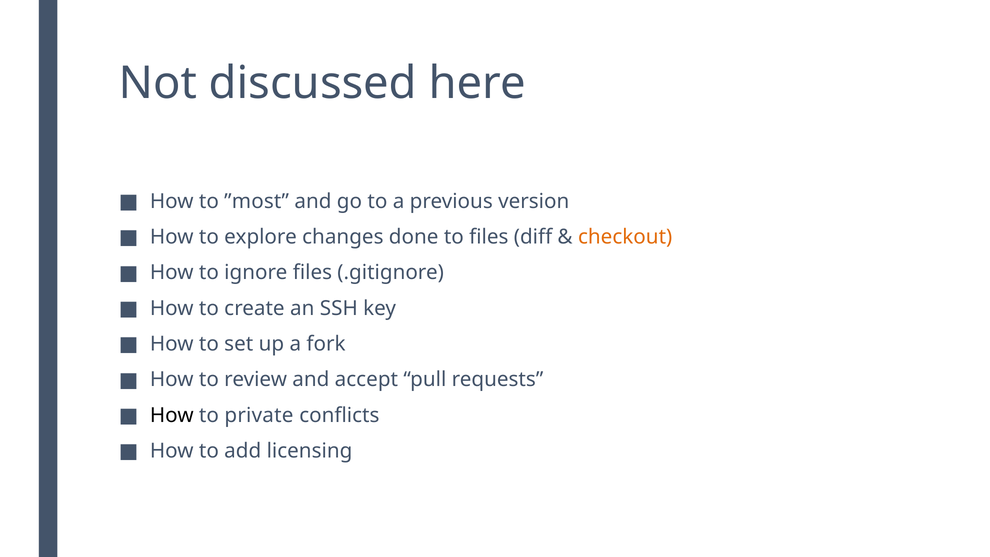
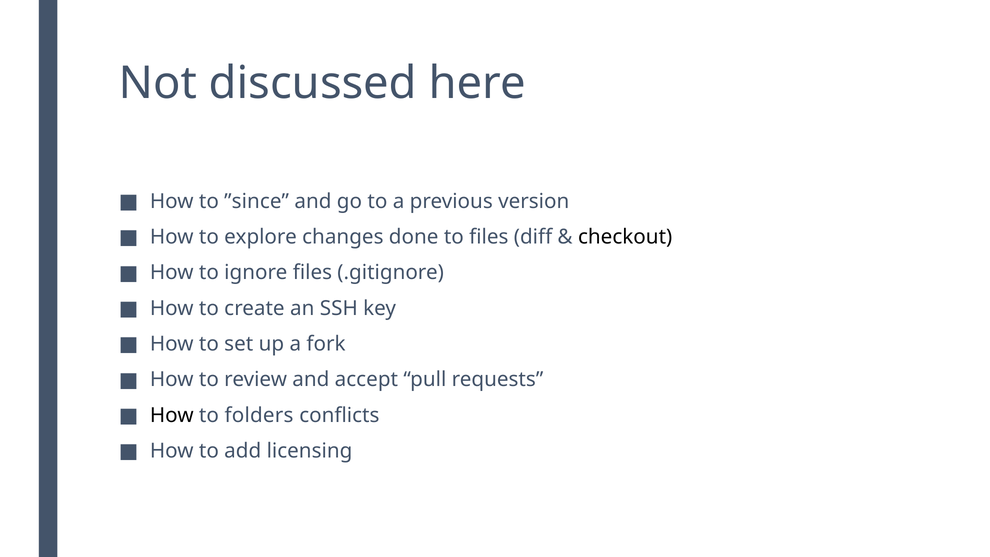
”most: ”most -> ”since (257, 201)
checkout colour: orange -> black (625, 237)
private: private -> folders (259, 415)
